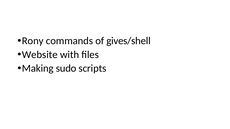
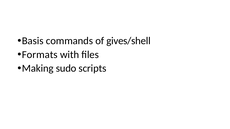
Rony: Rony -> Basis (33, 41)
Website: Website -> Formats (40, 55)
